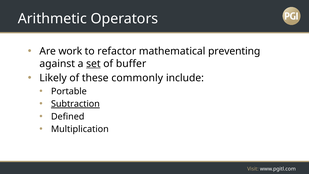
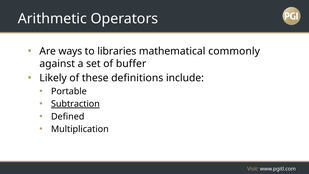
work: work -> ways (70, 51)
refactor: refactor -> libraries (117, 51)
preventing: preventing -> commonly (234, 51)
set underline: present -> none (93, 64)
commonly: commonly -> definitions (137, 78)
